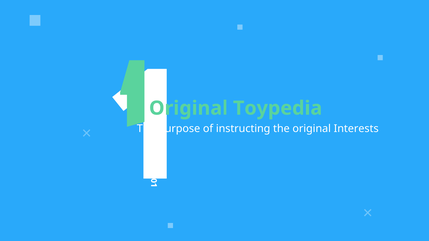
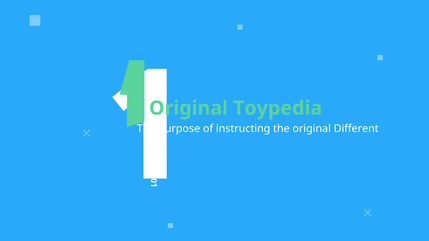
Interests: Interests -> Different (356, 129)
